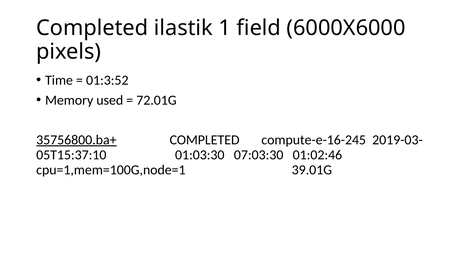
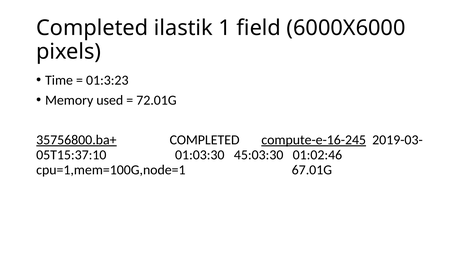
01:3:52: 01:3:52 -> 01:3:23 (107, 80)
compute-e-16-245 underline: none -> present (314, 140)
07:03:30: 07:03:30 -> 45:03:30 (259, 155)
39.01G: 39.01G -> 67.01G (312, 170)
